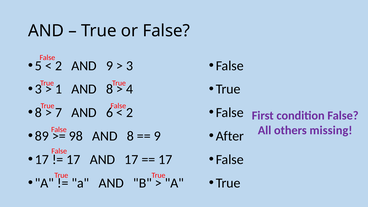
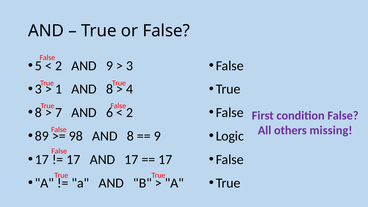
After: After -> Logic (230, 136)
